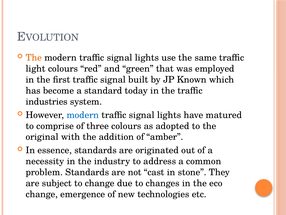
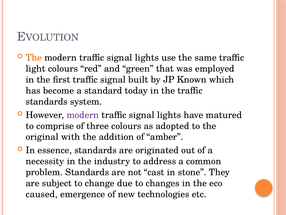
industries: industries -> standards (47, 101)
modern colour: blue -> purple (83, 115)
change: change -> caused (42, 194)
